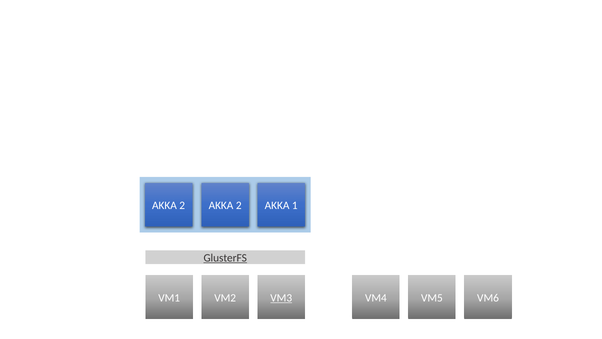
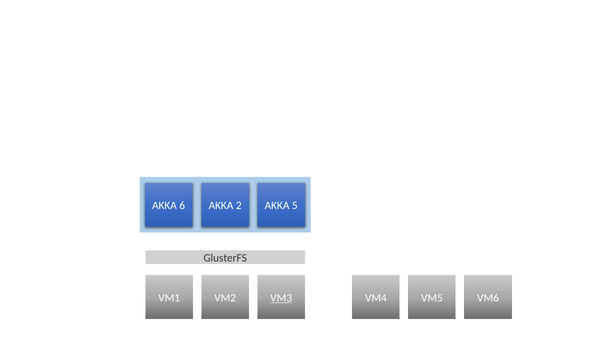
2: 2 -> 6 (182, 205)
1: 1 -> 5 (295, 205)
GlusterFS underline: present -> none (225, 258)
